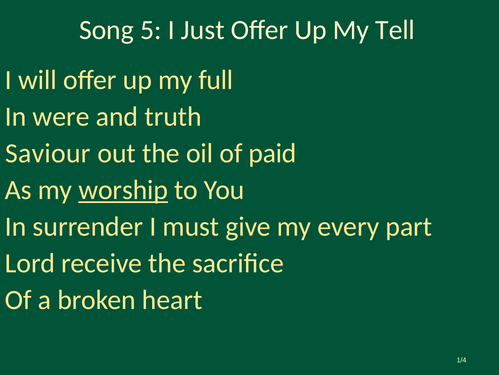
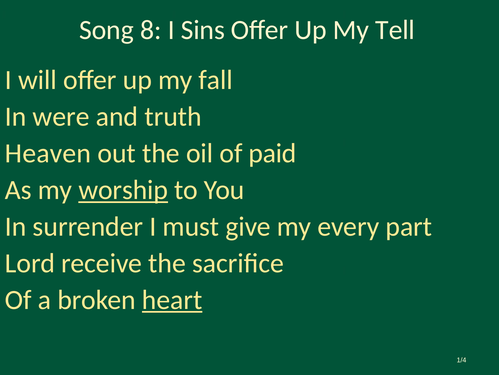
5: 5 -> 8 (151, 30)
Just: Just -> Sins (203, 30)
full: full -> fall (216, 80)
Saviour: Saviour -> Heaven (48, 153)
heart underline: none -> present (172, 299)
